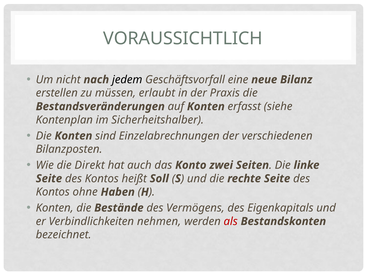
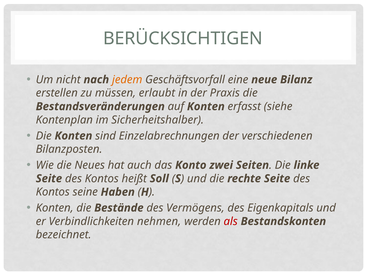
VORAUSSICHTLICH: VORAUSSICHTLICH -> BERÜCKSICHTIGEN (183, 38)
jedem colour: black -> orange (127, 80)
Direkt: Direkt -> Neues (90, 165)
ohne: ohne -> seine (85, 192)
